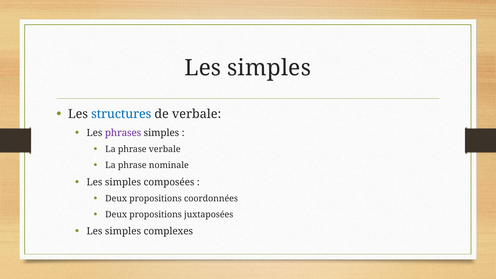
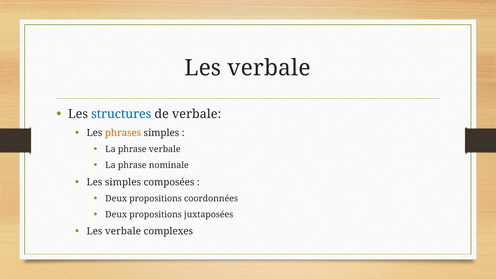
simples: simples -> verbale (269, 68)
phrases colour: purple -> orange (123, 133)
simples: simples -> verbale (123, 231)
